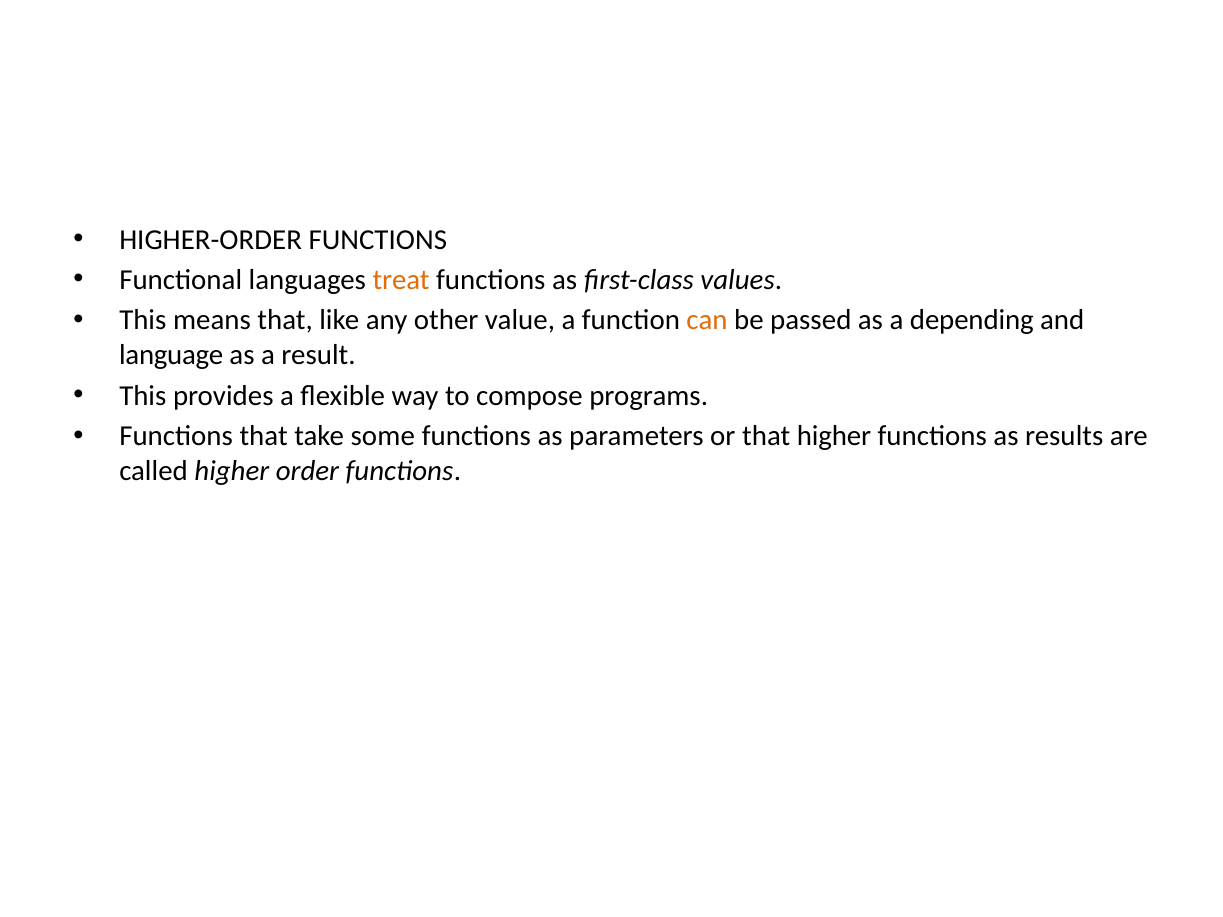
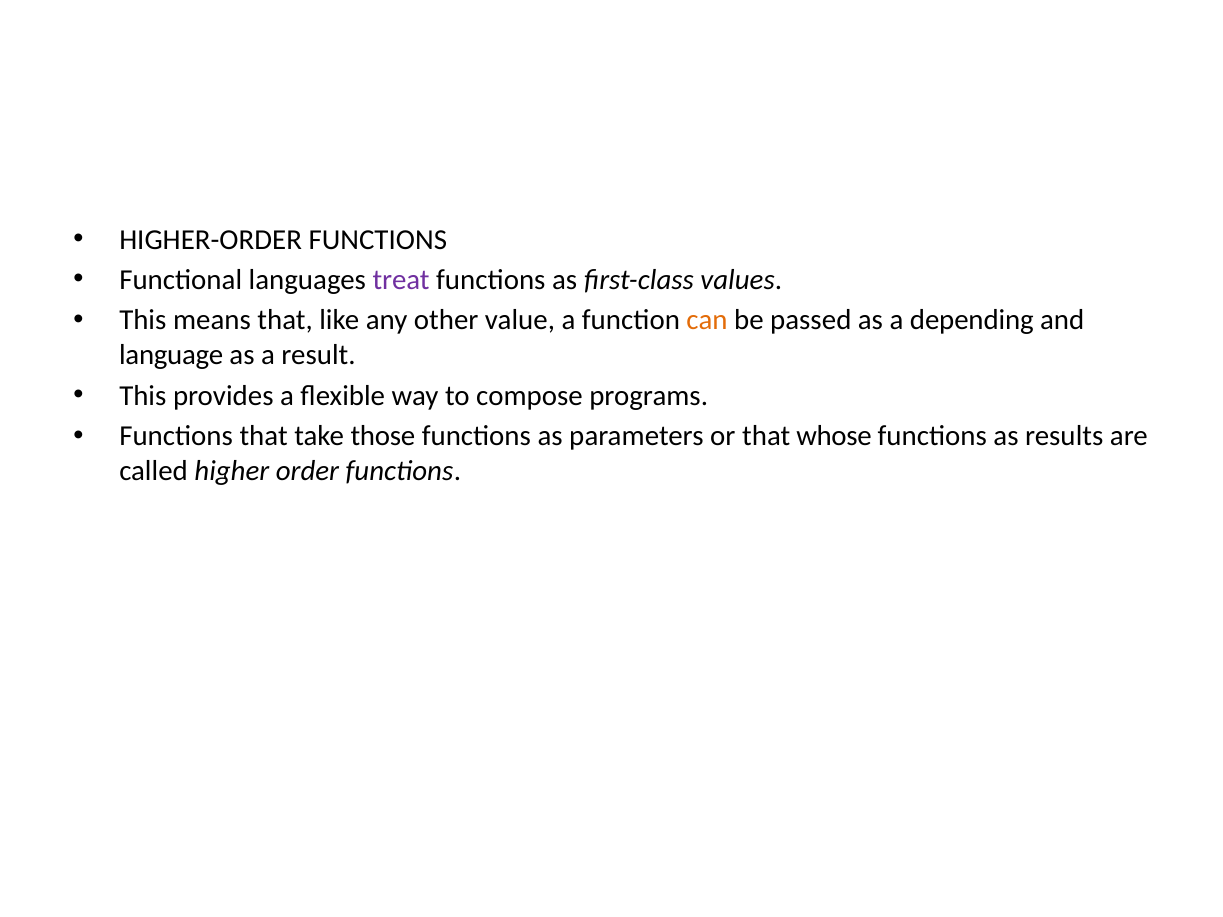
treat colour: orange -> purple (401, 280)
some: some -> those (383, 436)
that higher: higher -> whose (834, 436)
